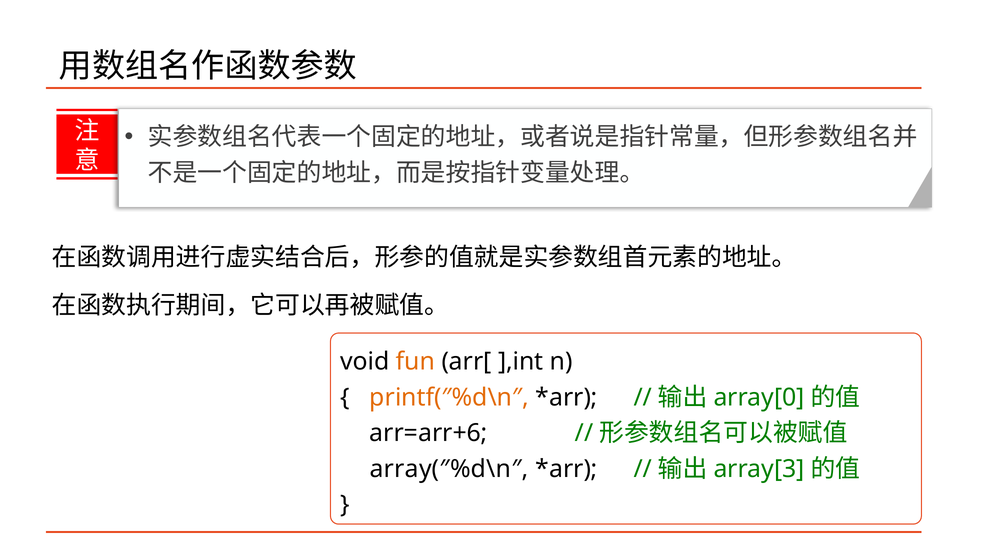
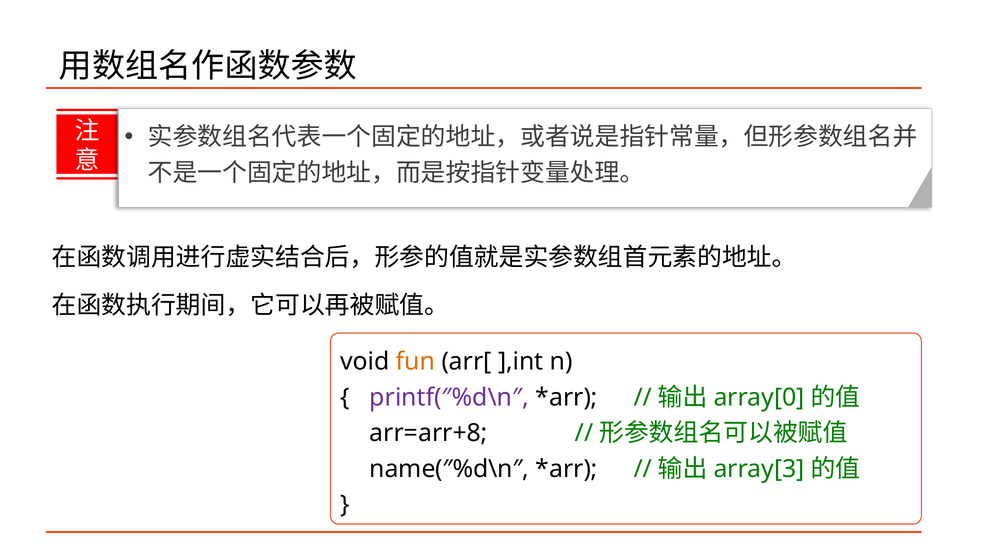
printf(″%d\n″ colour: orange -> purple (449, 397)
arr=arr+6: arr=arr+6 -> arr=arr+8 (429, 433)
array(″%d\n″: array(″%d\n″ -> name(″%d\n″ (449, 469)
